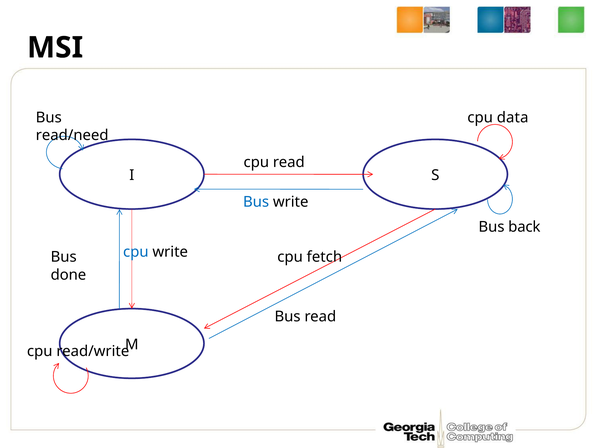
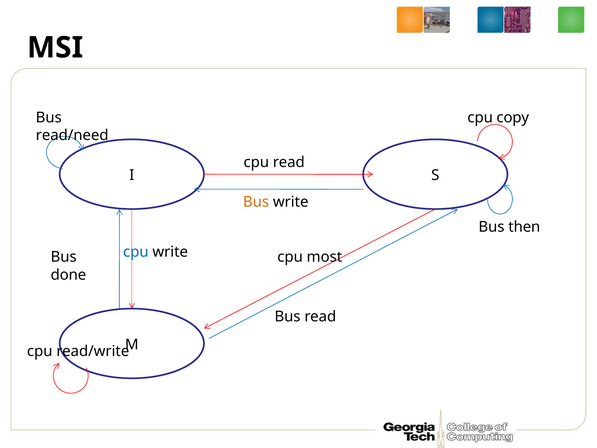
data: data -> copy (513, 117)
Bus colour: blue -> orange (256, 202)
back: back -> then (524, 227)
fetch: fetch -> most (324, 257)
